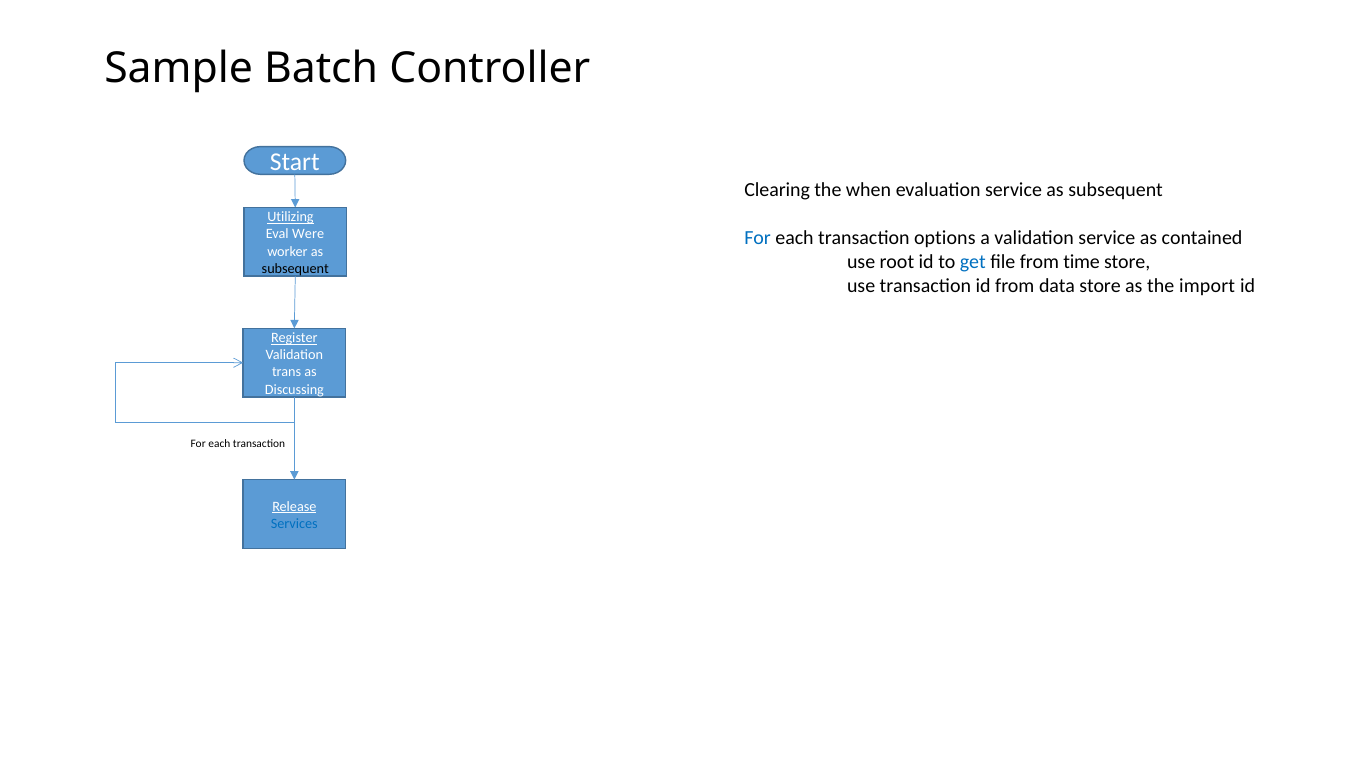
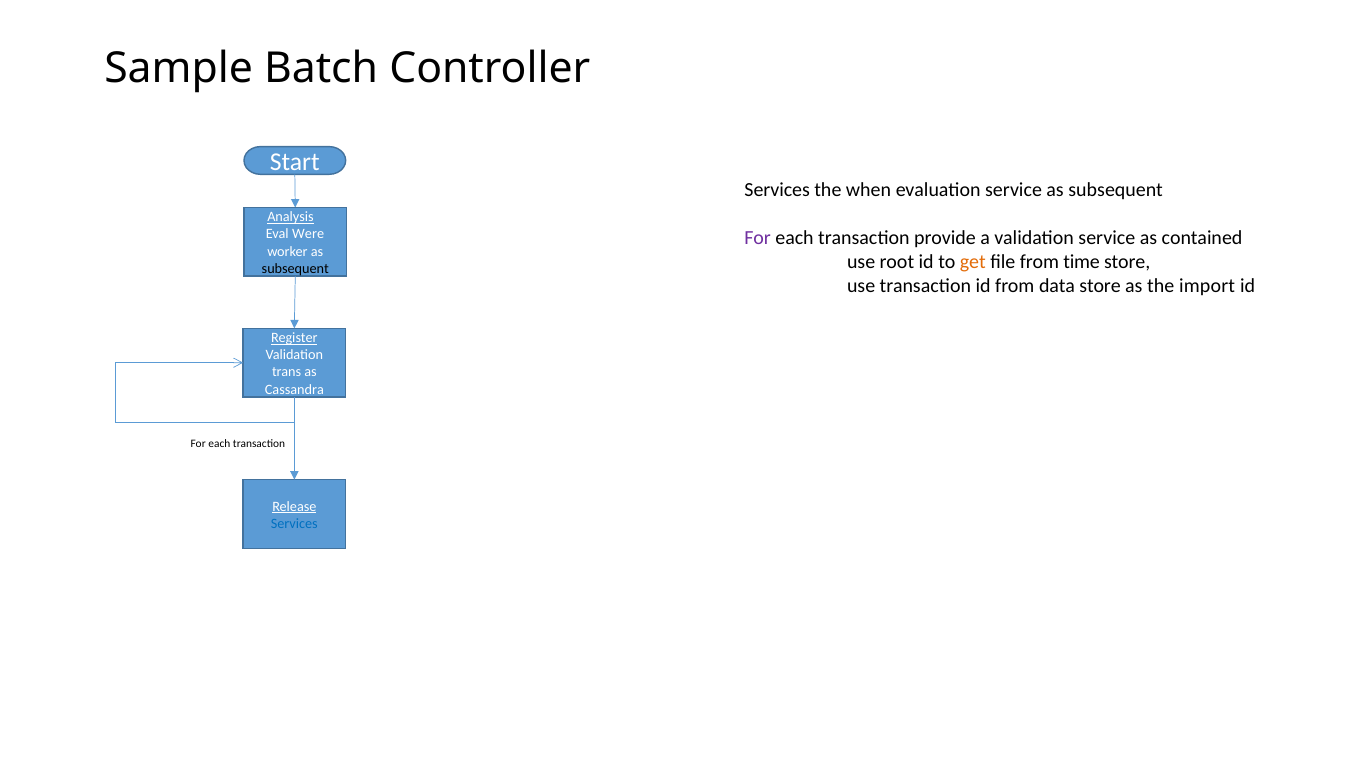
Clearing: Clearing -> Services (777, 190)
Utilizing: Utilizing -> Analysis (290, 217)
For colour: blue -> purple (758, 238)
options: options -> provide (945, 238)
get colour: blue -> orange (973, 262)
Discussing: Discussing -> Cassandra (294, 390)
